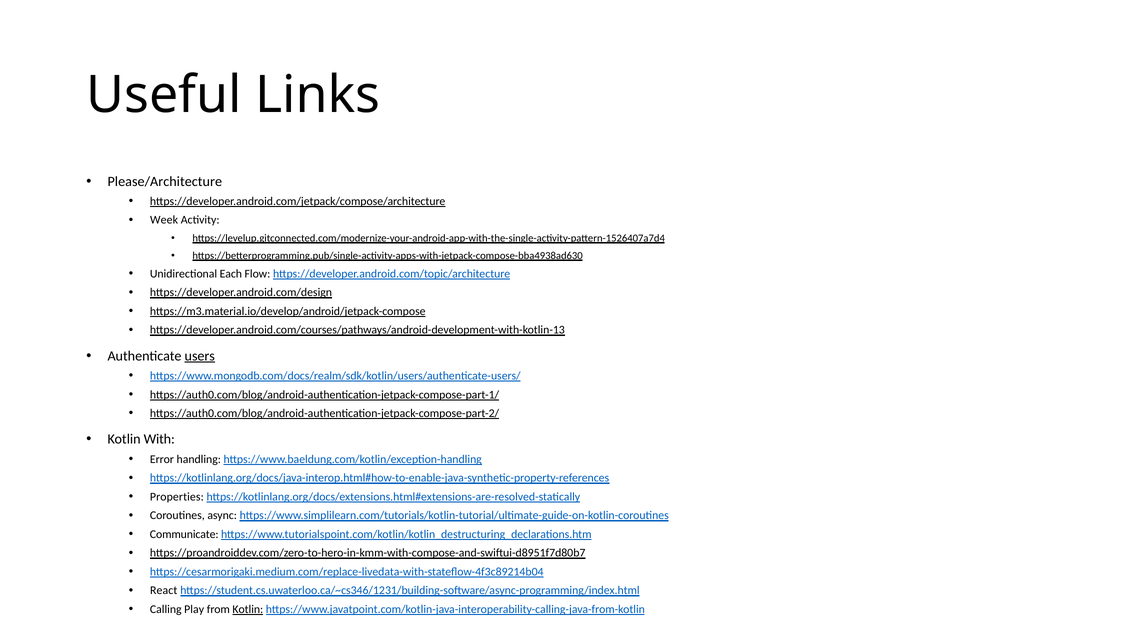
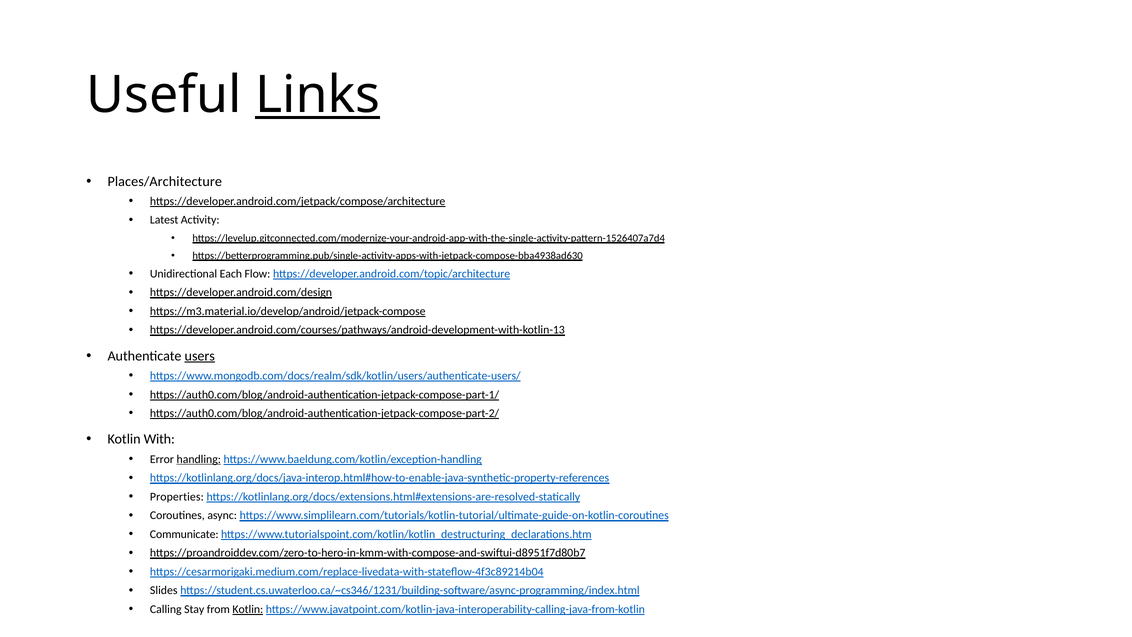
Links underline: none -> present (318, 95)
Please/Architecture: Please/Architecture -> Places/Architecture (165, 181)
Week: Week -> Latest (164, 220)
handling underline: none -> present (199, 459)
React: React -> Slides (164, 590)
Play: Play -> Stay (194, 609)
